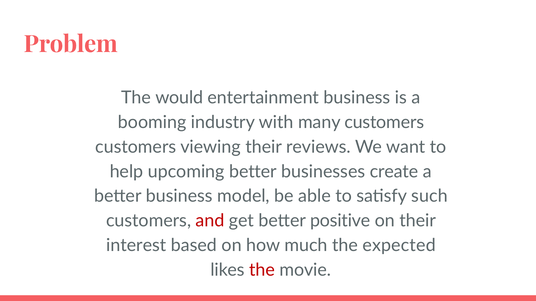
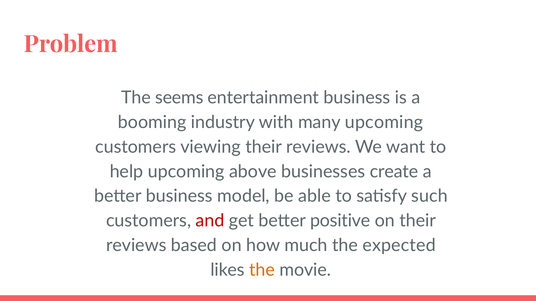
would: would -> seems (179, 98)
many customers: customers -> upcoming (384, 122)
upcoming better: better -> above (253, 172)
interest: interest -> reviews (136, 246)
the colour: red -> orange (262, 270)
